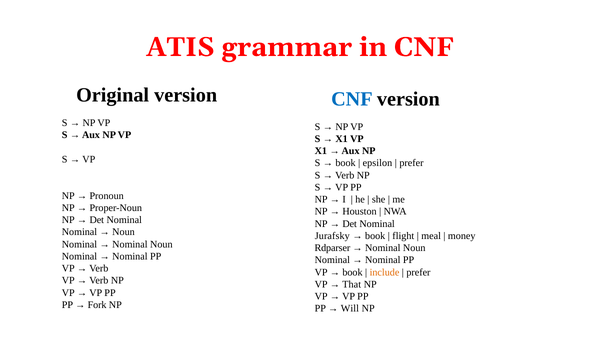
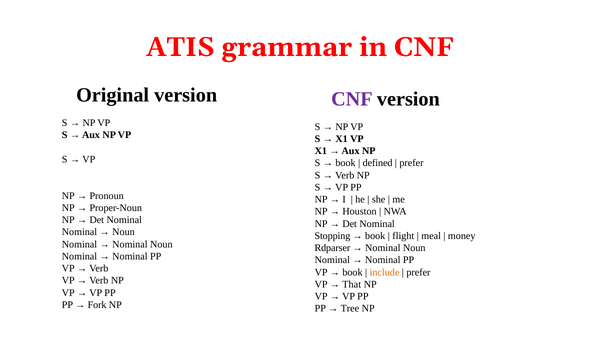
CNF colour: blue -> purple (352, 99)
epsilon: epsilon -> defined (378, 163)
Jurafsky: Jurafsky -> Stopping (332, 236)
Will: Will -> Tree (350, 309)
